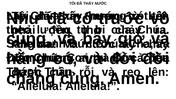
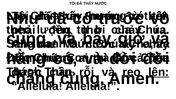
lên underline: none -> present (159, 72)
